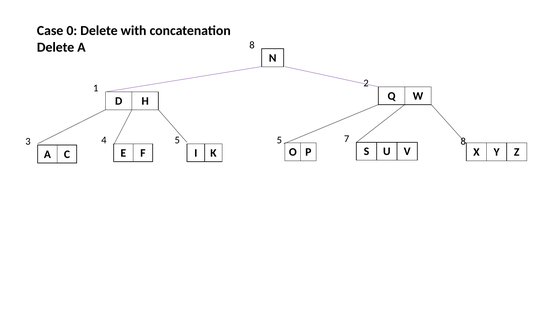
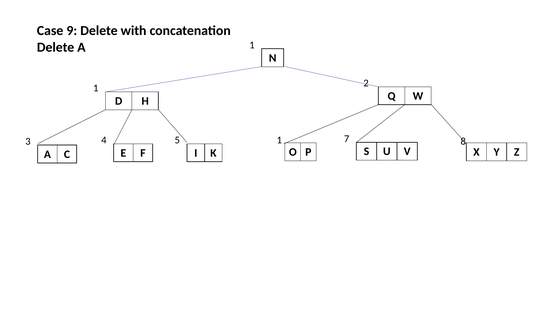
0: 0 -> 9 (72, 31)
A 8: 8 -> 1 (252, 45)
5 5: 5 -> 1 (279, 140)
